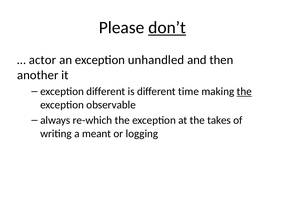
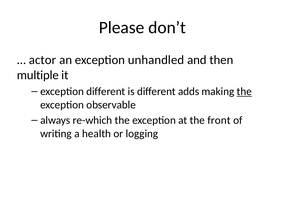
don’t underline: present -> none (167, 28)
another: another -> multiple (38, 75)
time: time -> adds (189, 91)
takes: takes -> front (219, 120)
meant: meant -> health (97, 134)
